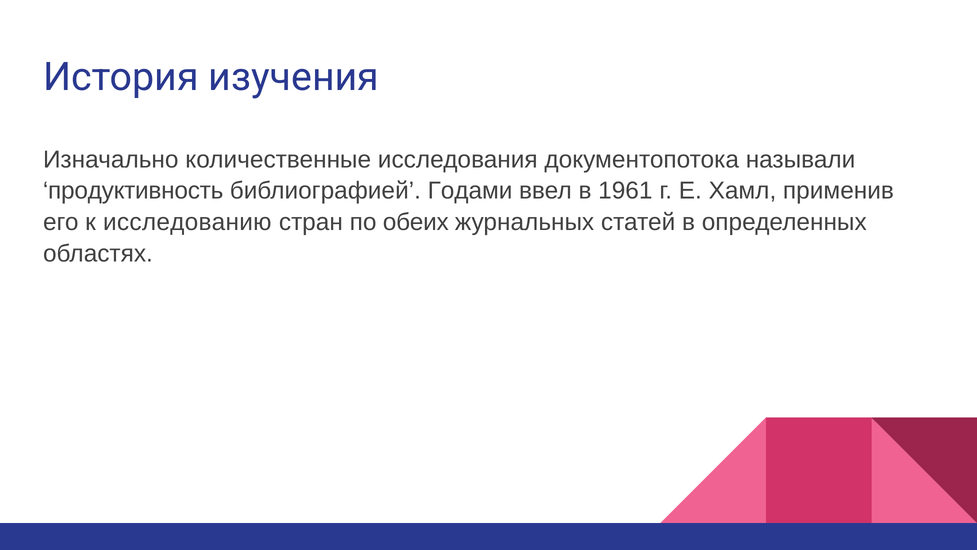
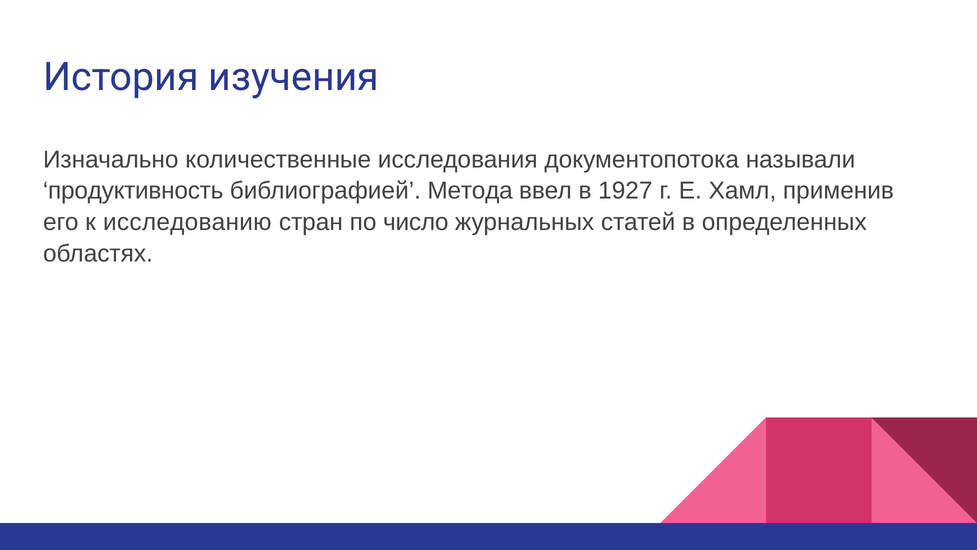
Годами: Годами -> Метода (470, 191)
1961: 1961 -> 1927 (625, 191)
обеих: обеих -> число (416, 222)
